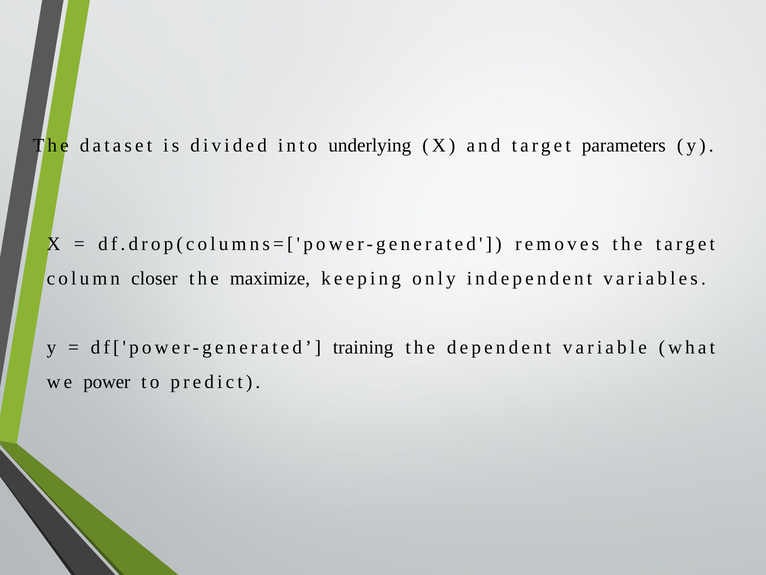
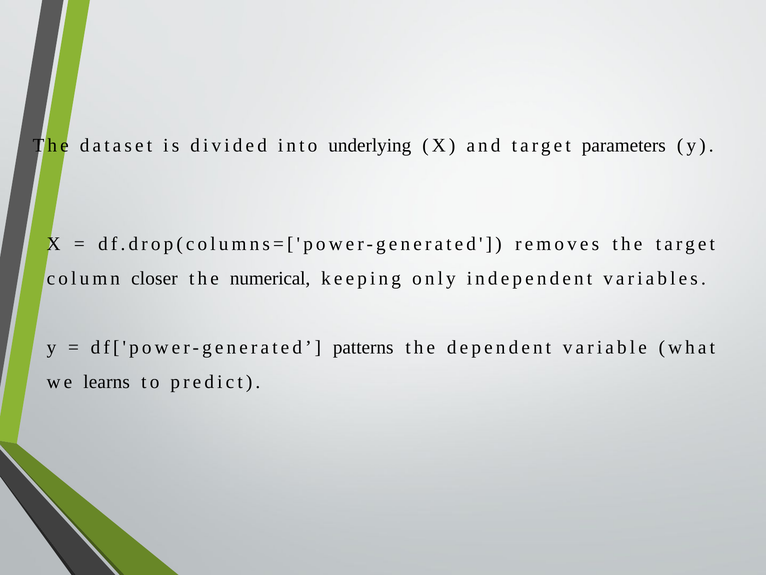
maximize: maximize -> numerical (270, 278)
training: training -> patterns (363, 347)
power: power -> learns (107, 382)
